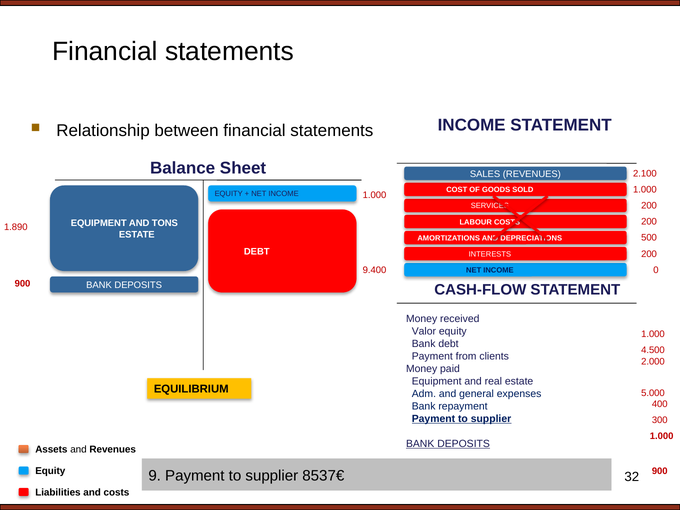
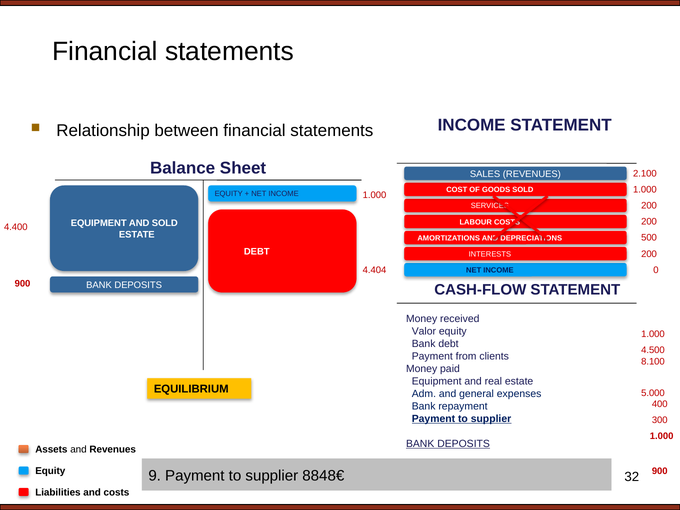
AND TONS: TONS -> SOLD (165, 223)
1.890: 1.890 -> 4.400 (16, 227)
9.400: 9.400 -> 4.404 (375, 270)
2.000: 2.000 -> 8.100 (653, 362)
8537€: 8537€ -> 8848€ (323, 476)
